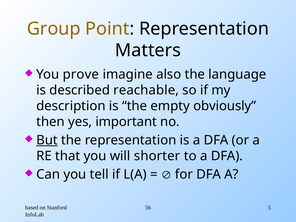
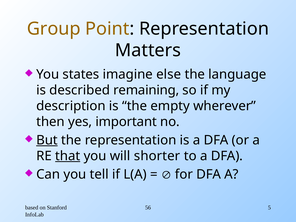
prove: prove -> states (81, 74)
also: also -> else (169, 74)
reachable: reachable -> remaining (146, 90)
obviously: obviously -> wherever (225, 106)
that underline: none -> present (68, 156)
